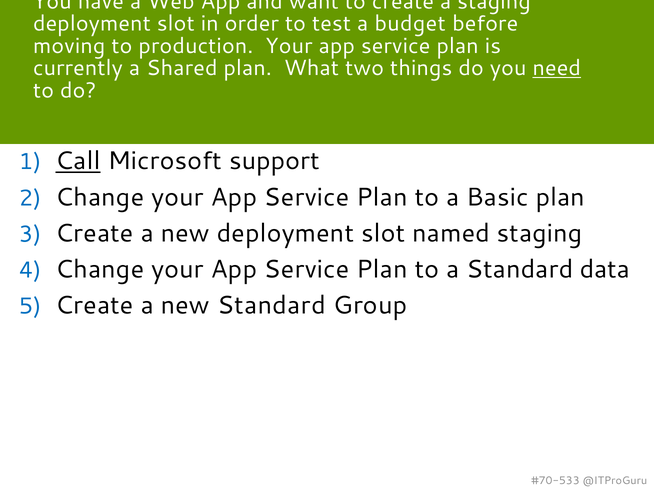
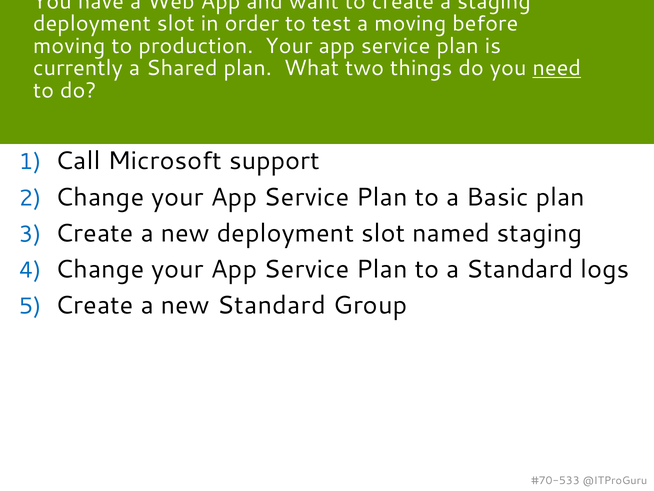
a budget: budget -> moving (410, 24)
Call underline: present -> none (78, 161)
data: data -> logs (605, 269)
